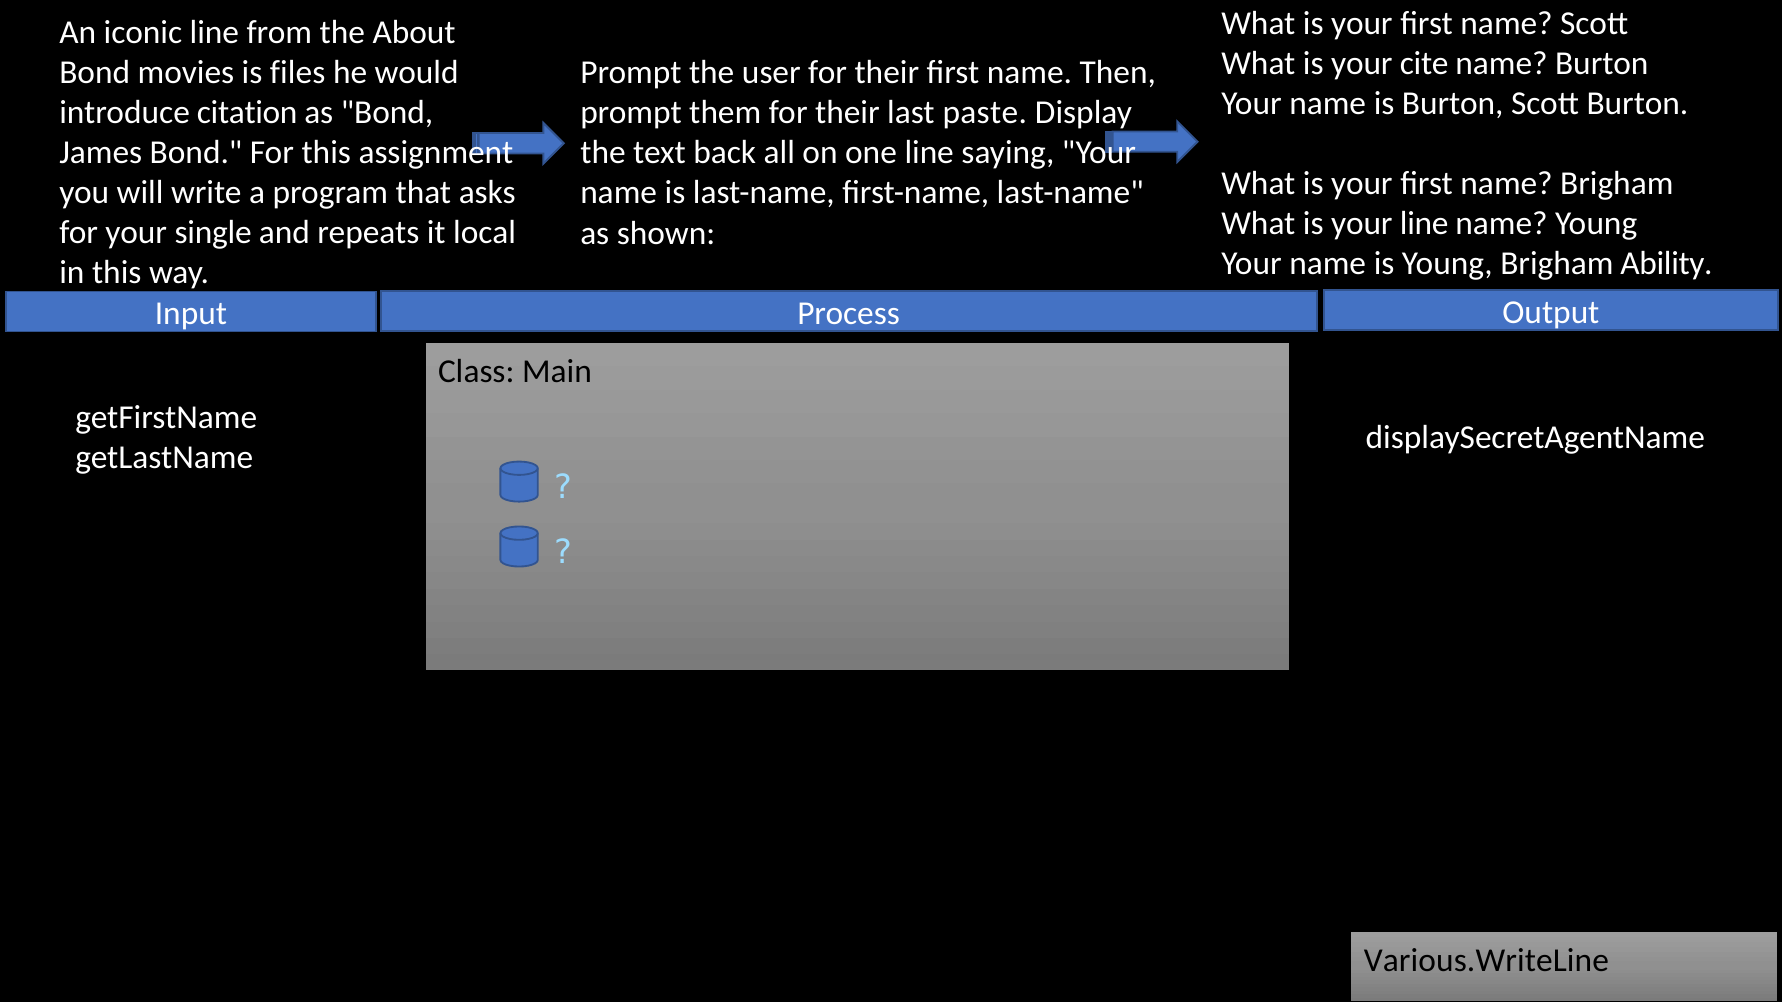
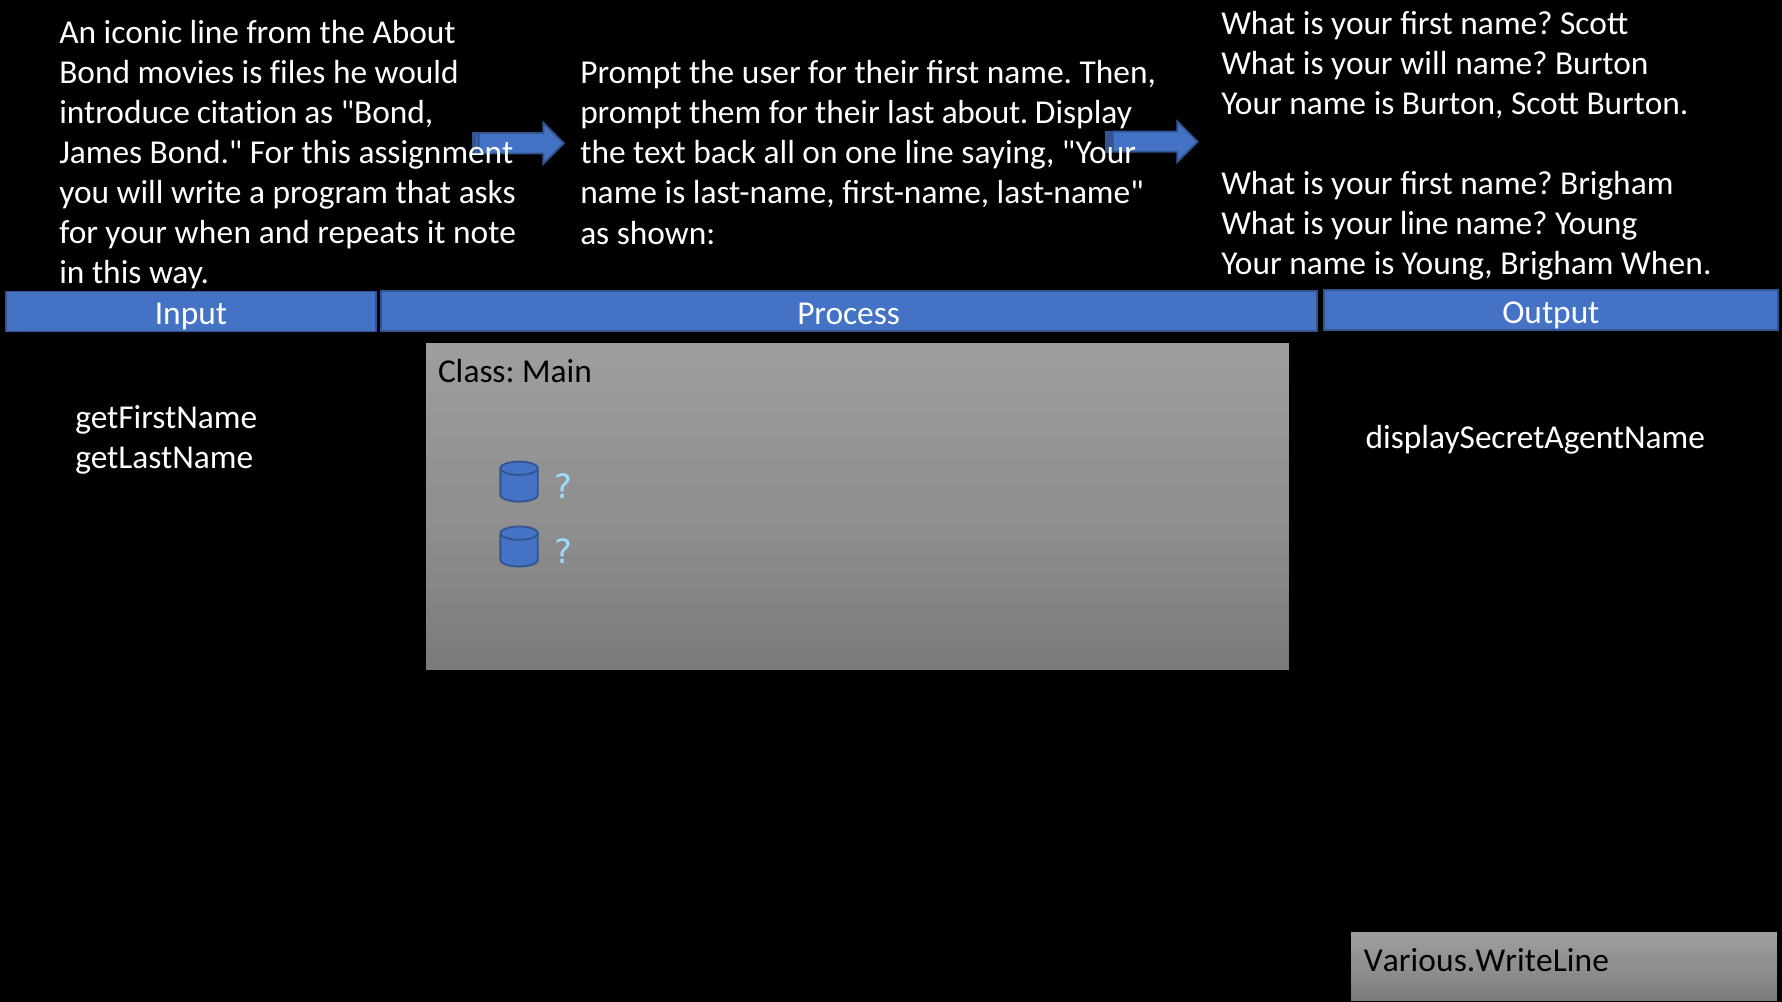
your cite: cite -> will (1424, 63)
last paste: paste -> about (985, 113)
your single: single -> when (213, 233)
local: local -> note (485, 233)
Brigham Ability: Ability -> When (1666, 264)
